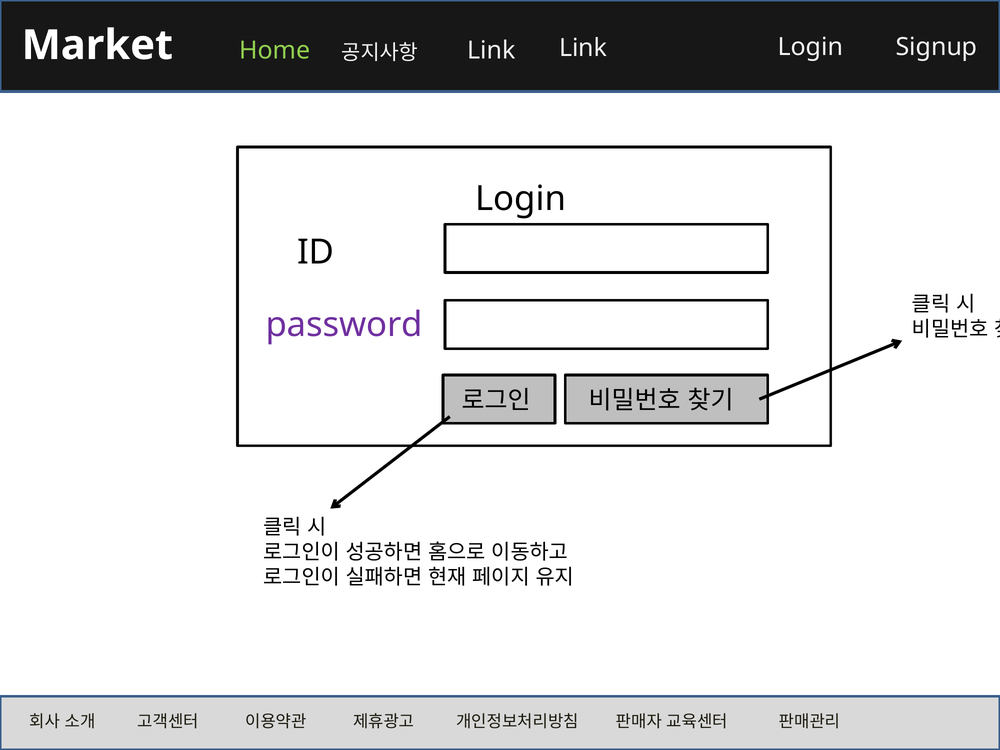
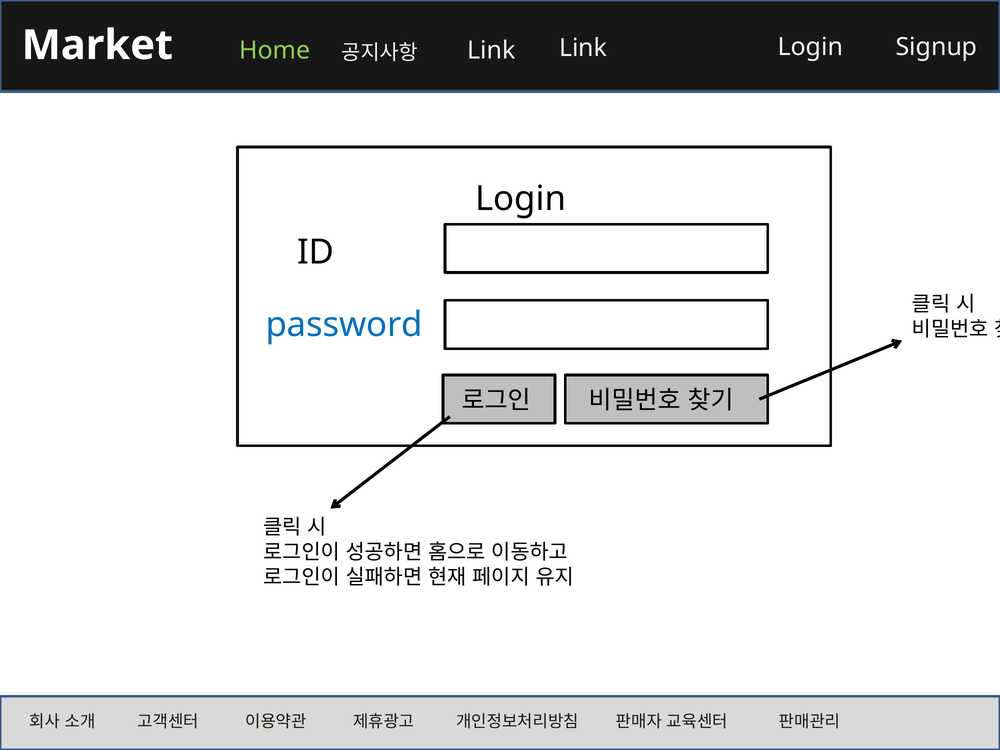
password colour: purple -> blue (344, 325)
